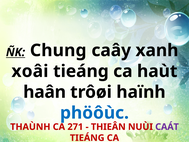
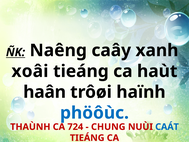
Chung: Chung -> Naêng (58, 50)
271: 271 -> 724 (75, 127)
THIEÂN: THIEÂN -> CHUNG (108, 127)
CAÁT colour: purple -> blue (167, 127)
